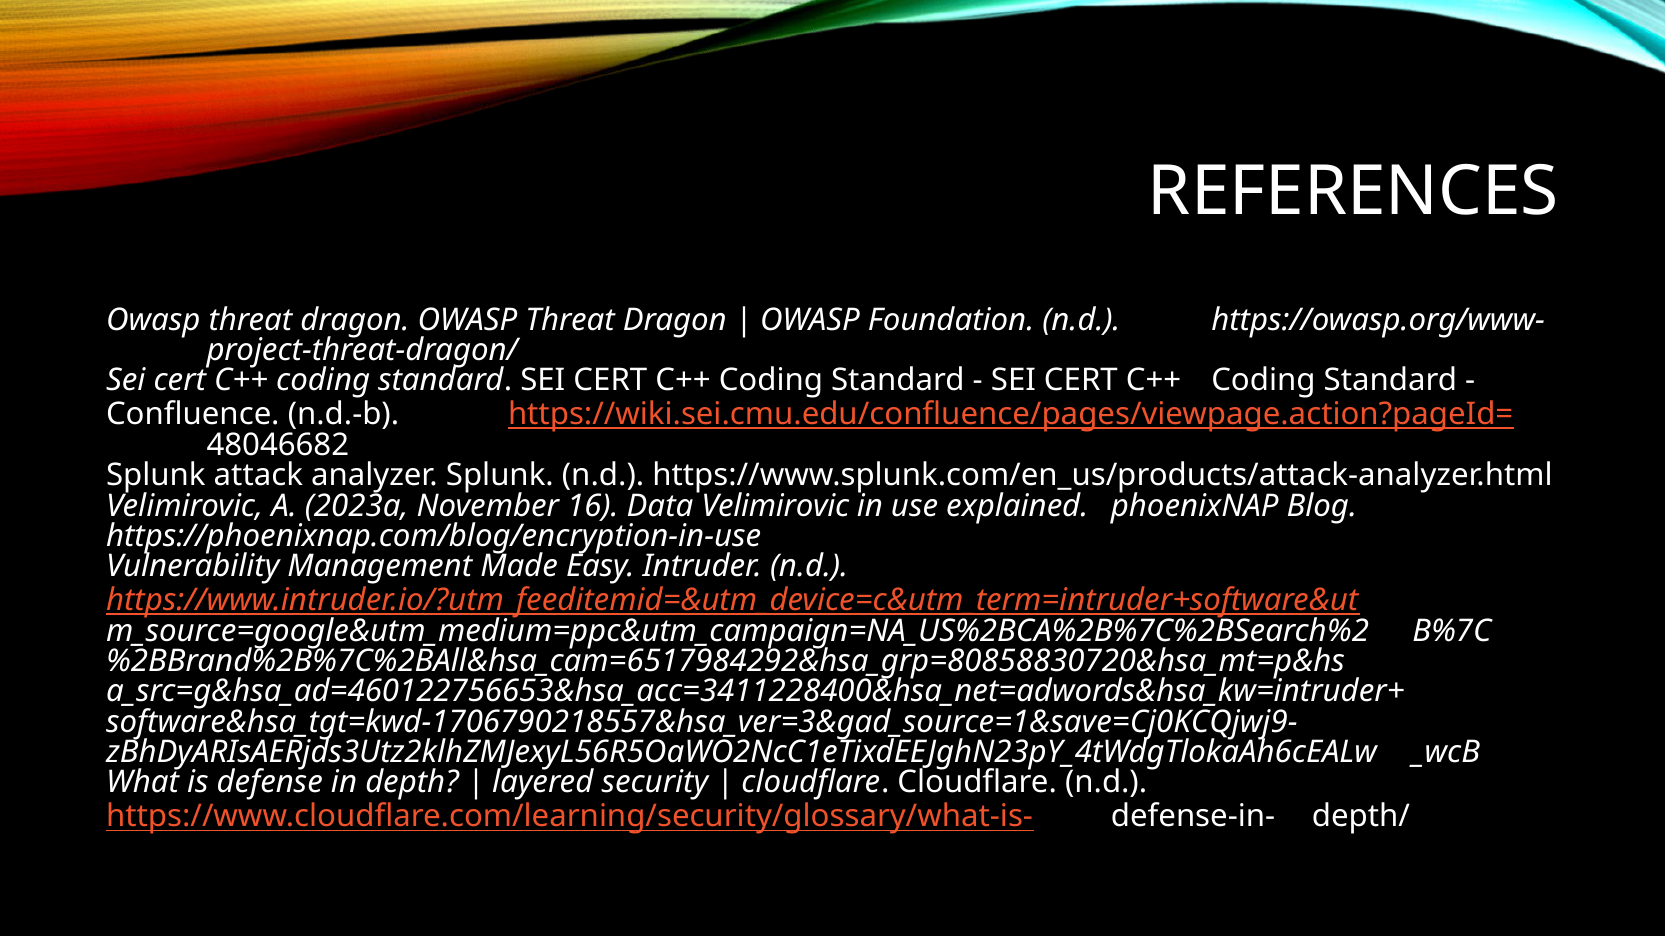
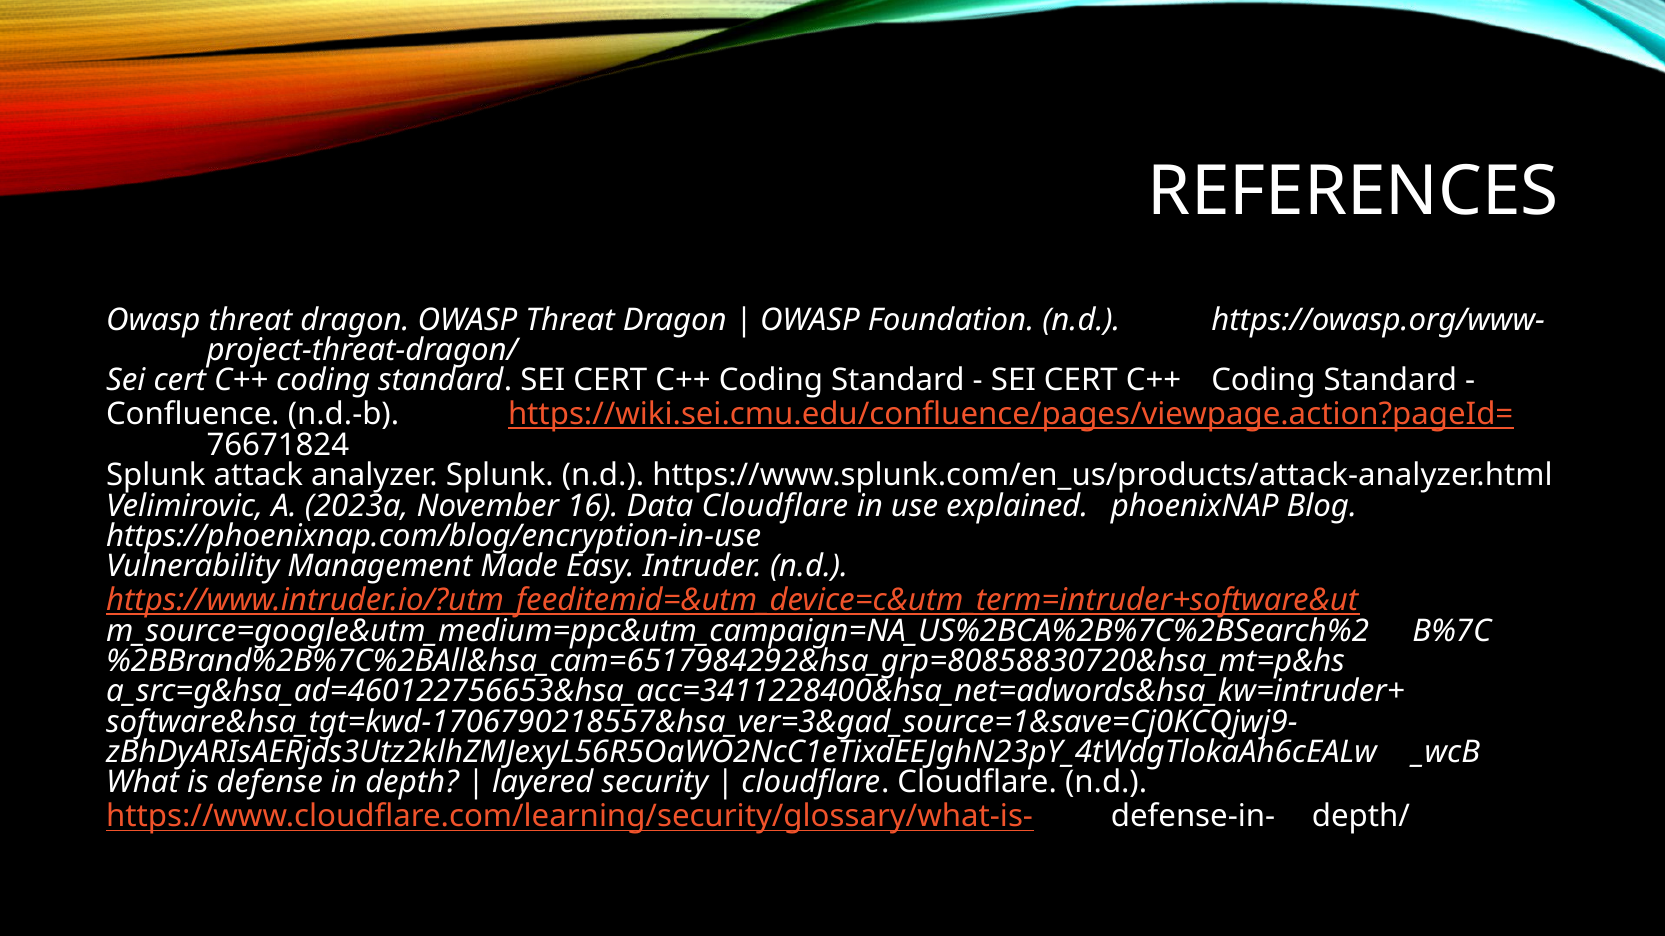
48046682: 48046682 -> 76671824 (278, 445)
Data Velimirovic: Velimirovic -> Cloudflare (775, 506)
